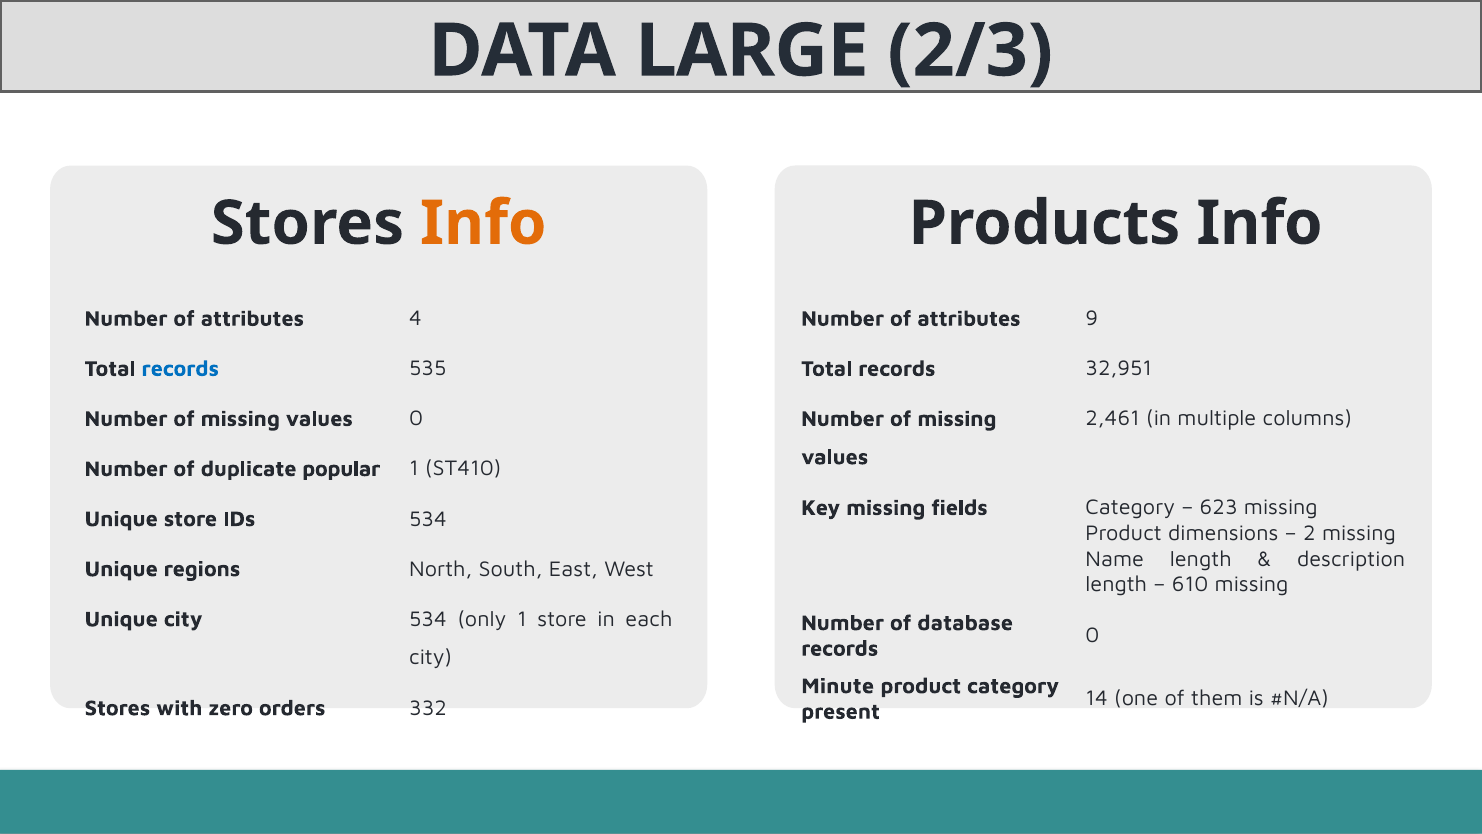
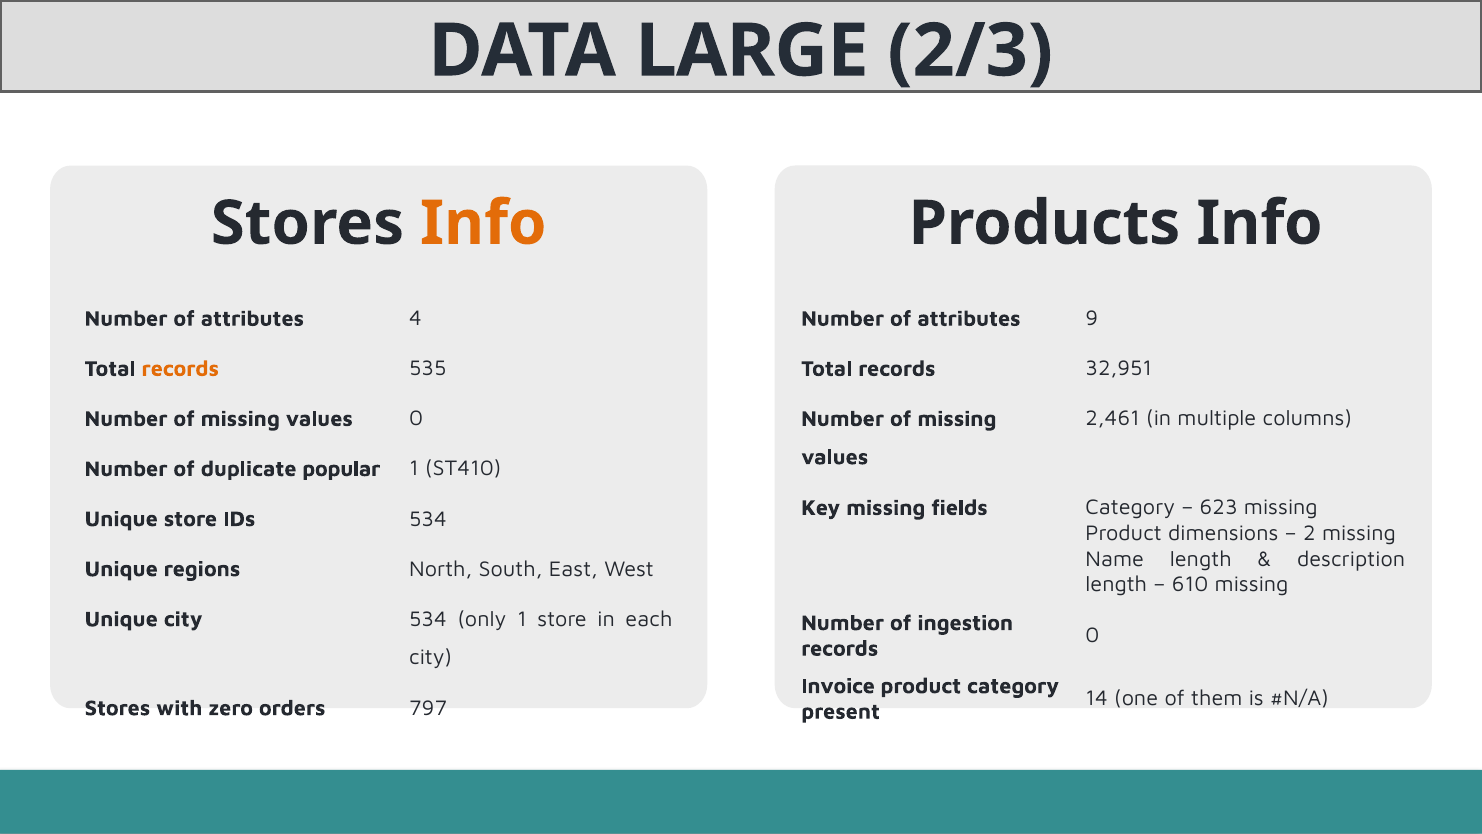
records colour: blue -> orange (180, 368)
database: database -> ingestion (965, 623)
Minute: Minute -> Invoice (838, 686)
332: 332 -> 797 (428, 708)
